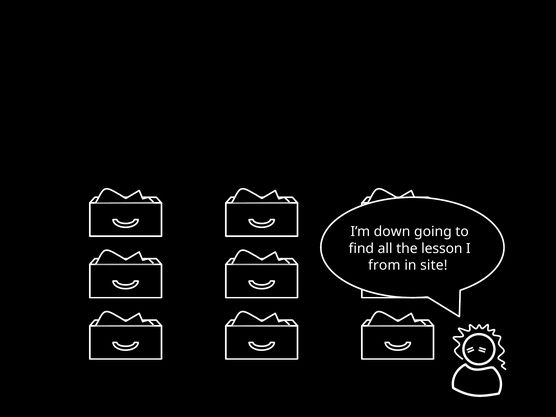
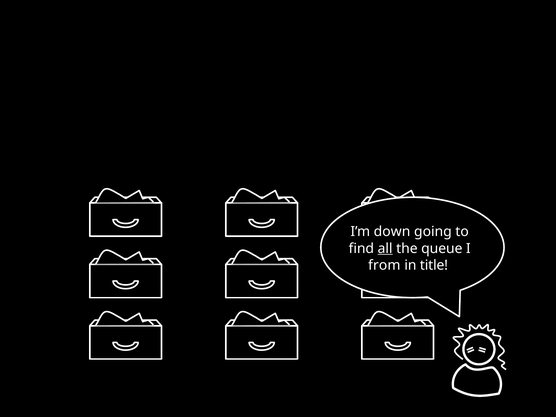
all underline: none -> present (385, 248)
lesson: lesson -> queue (442, 248)
site: site -> title (434, 265)
